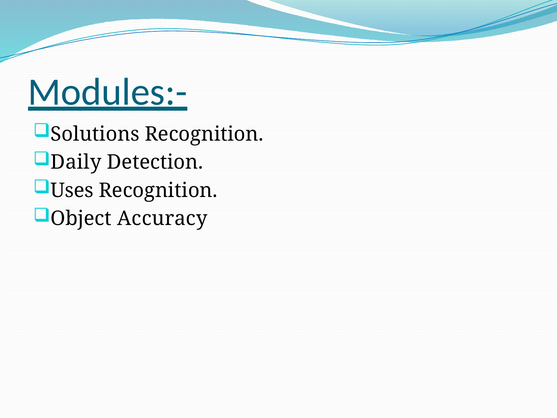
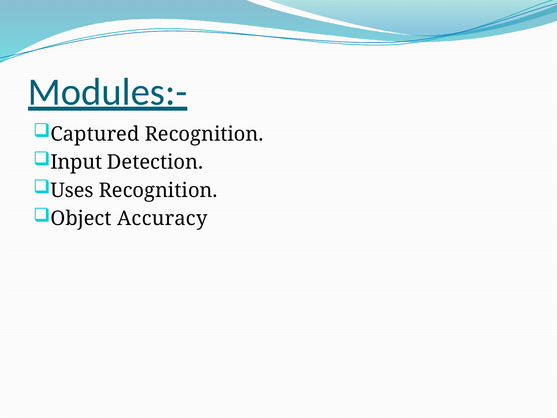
Solutions: Solutions -> Captured (95, 134)
Daily: Daily -> Input (76, 162)
